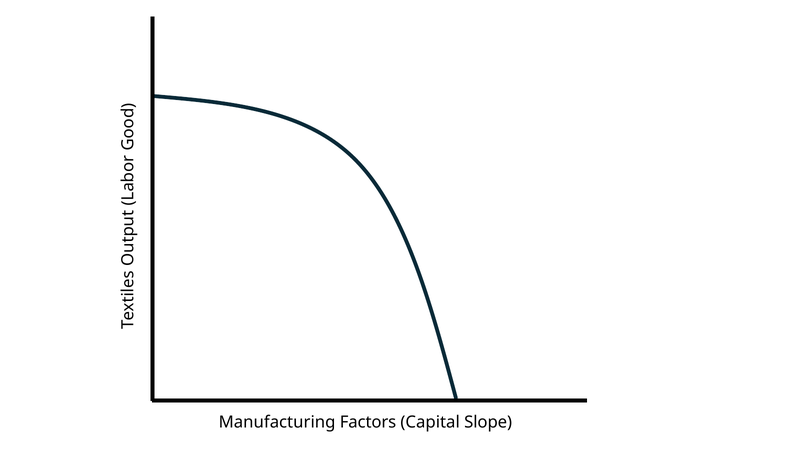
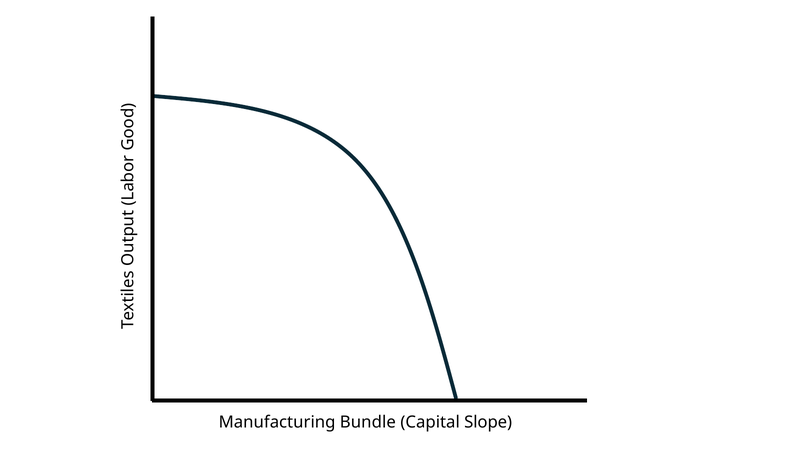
Factors: Factors -> Bundle (368, 422)
